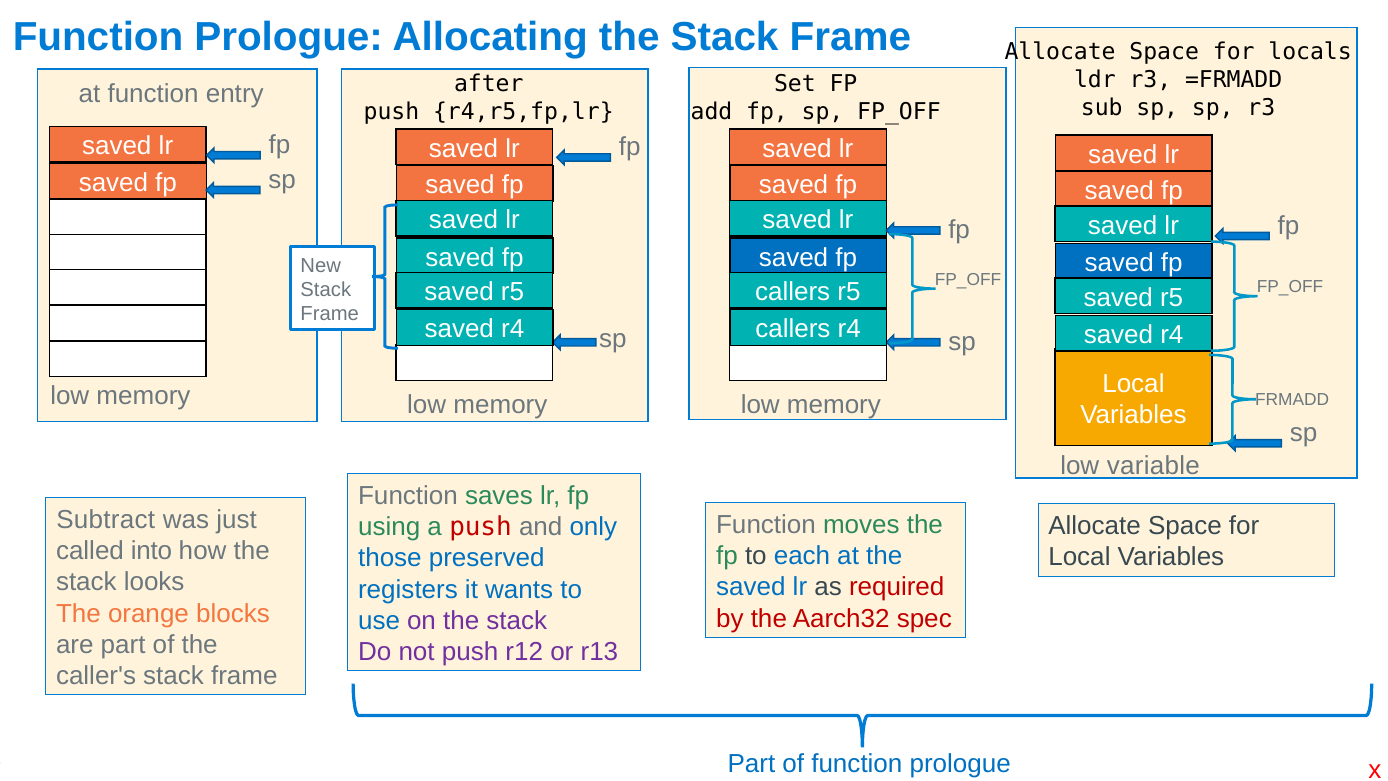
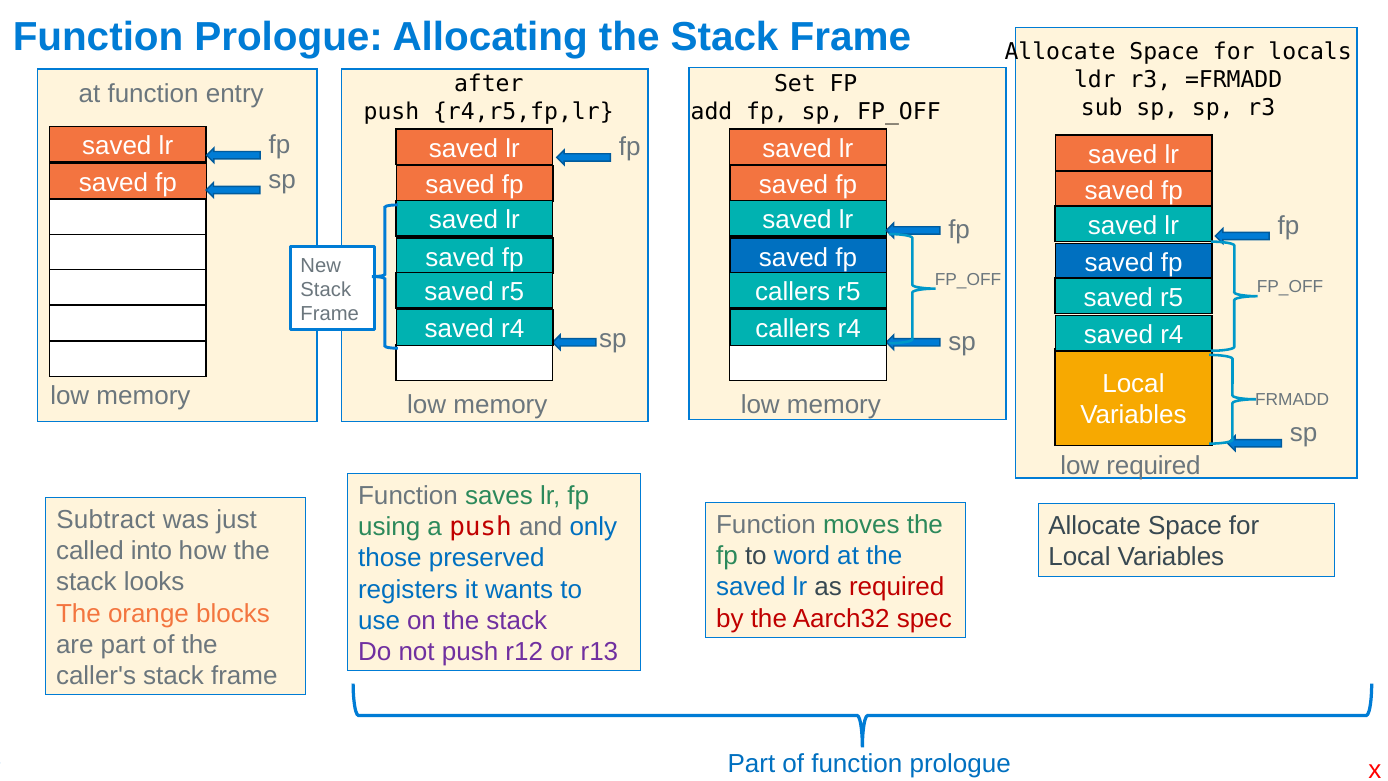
low variable: variable -> required (1154, 466)
each: each -> word (802, 556)
